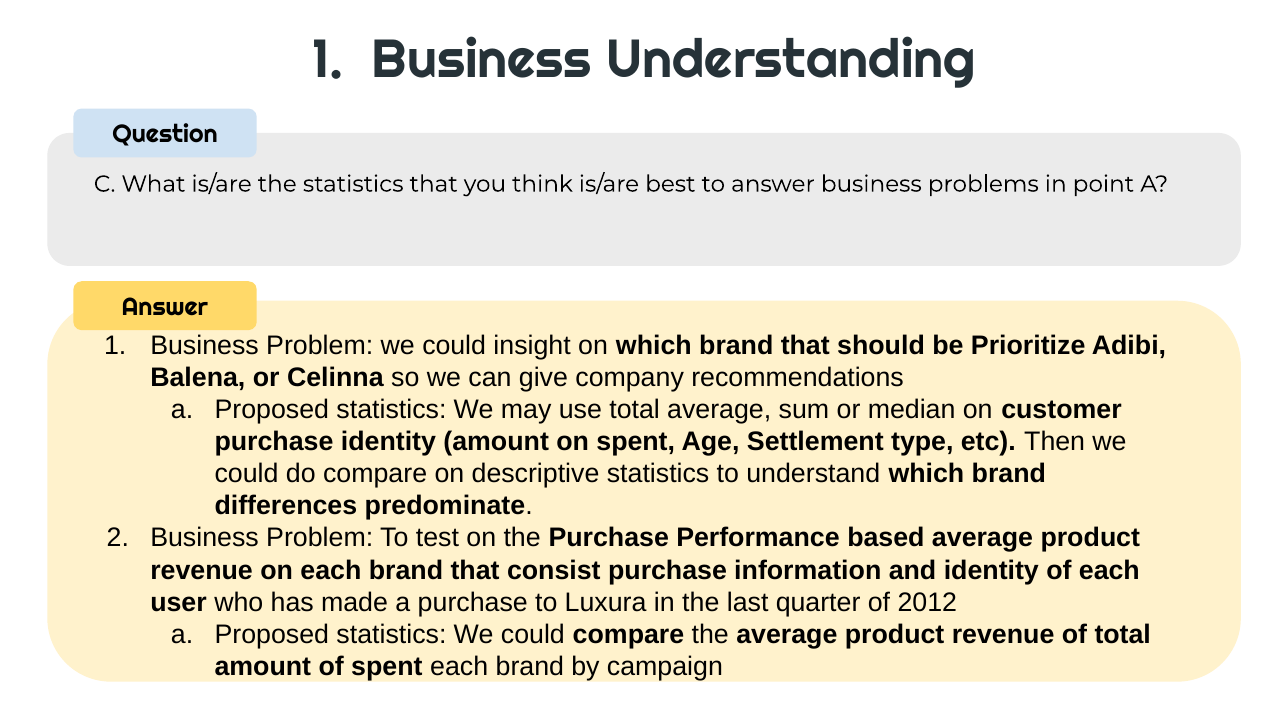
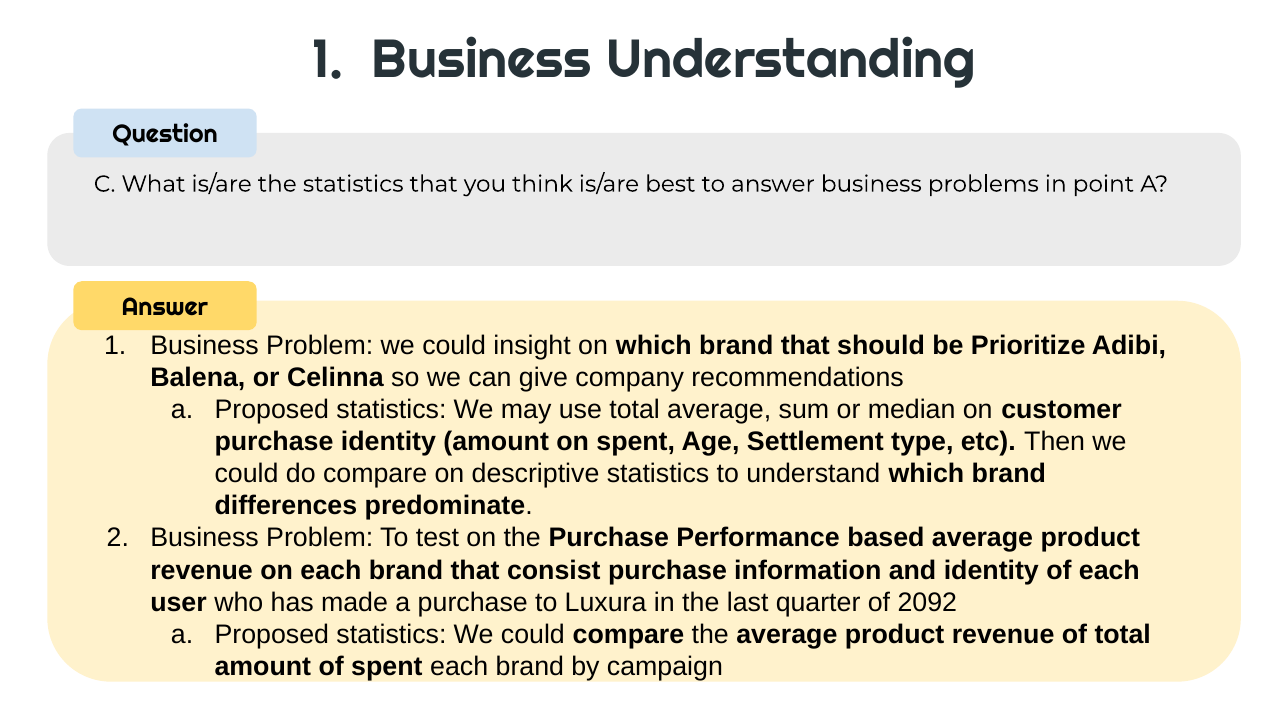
2012: 2012 -> 2092 (927, 602)
